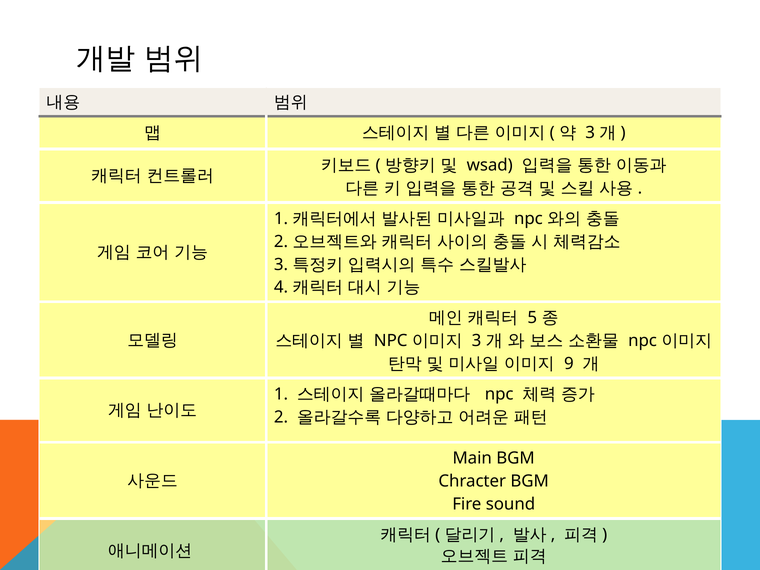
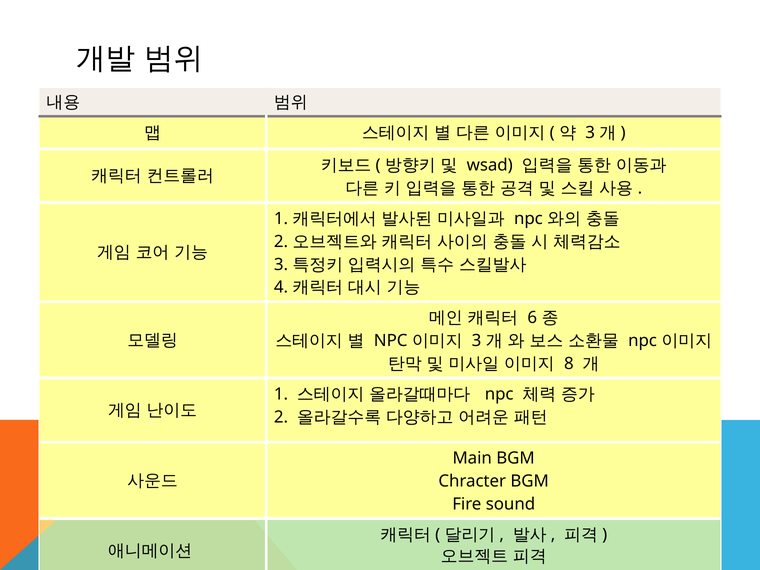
5: 5 -> 6 (532, 318)
9: 9 -> 8 (569, 364)
